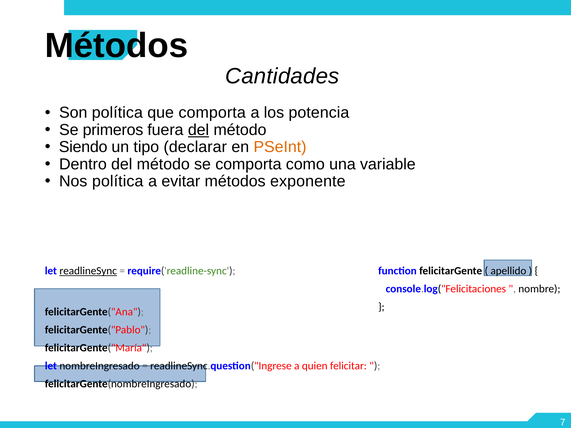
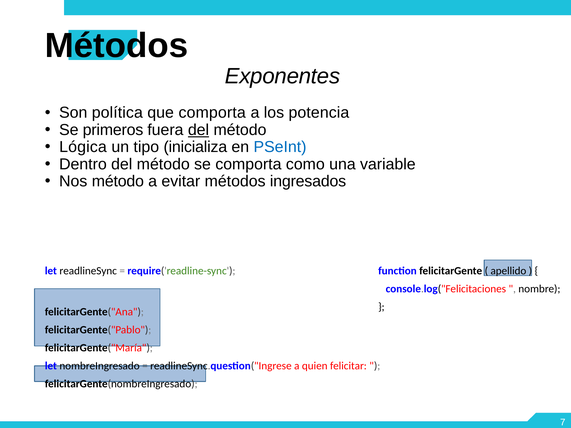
Cantidades: Cantidades -> Exponentes (282, 76)
Siendo: Siendo -> Lógica (83, 147)
declarar: declarar -> inicializa (195, 147)
PSeInt colour: orange -> blue (280, 147)
Nos política: política -> método (118, 181)
exponente: exponente -> ingresados (308, 181)
readlineSync underline: present -> none (88, 271)
